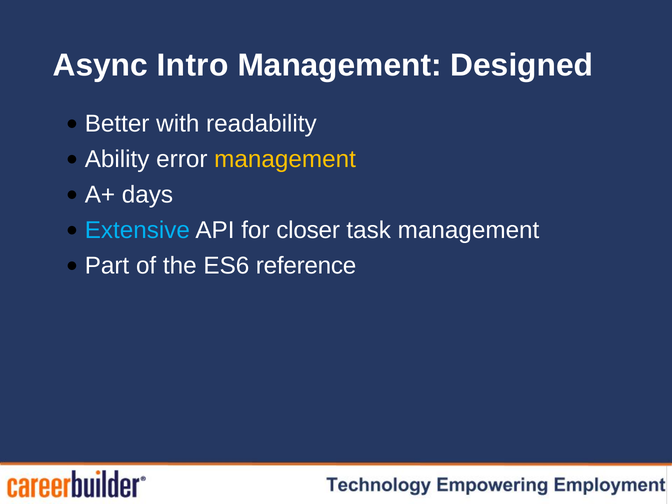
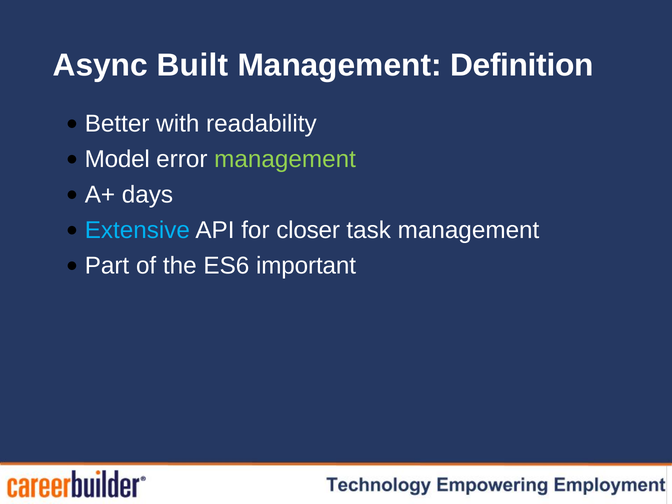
Intro: Intro -> Built (193, 65)
Designed: Designed -> Definition (522, 65)
Ability: Ability -> Model (117, 159)
management colour: yellow -> light green (285, 159)
reference: reference -> important (306, 266)
